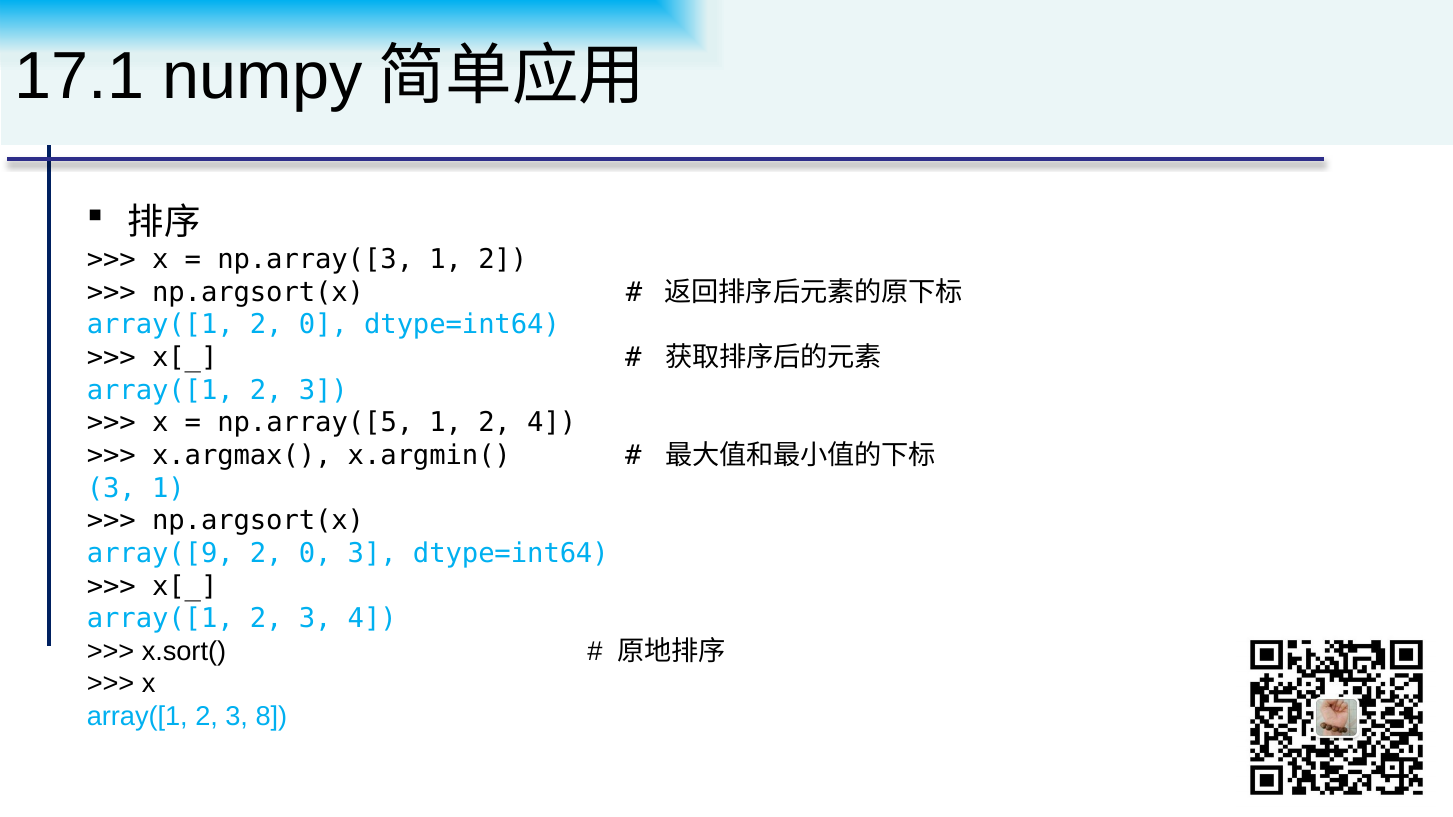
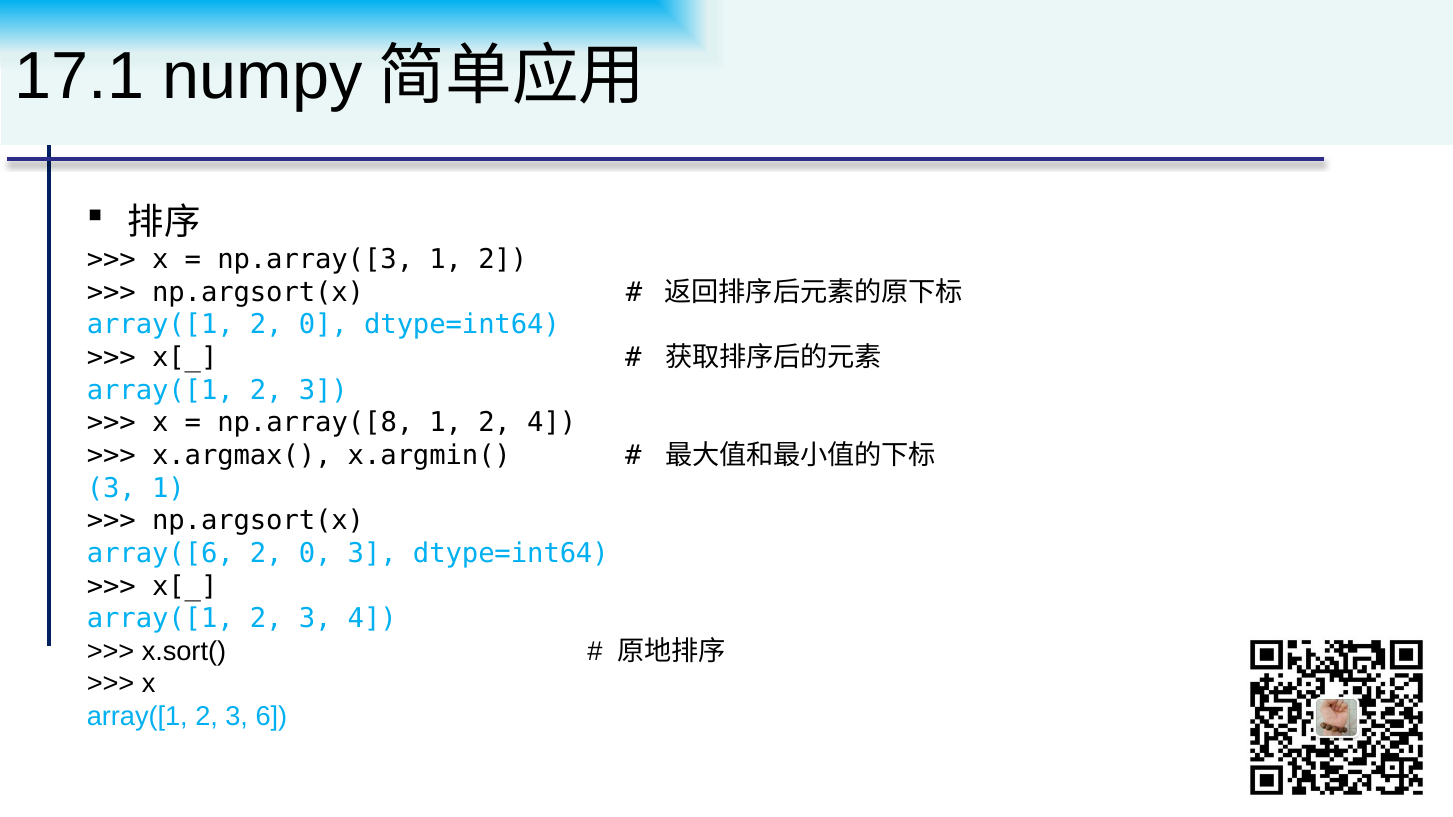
np.array([5: np.array([5 -> np.array([8 (315, 423)
array([9: array([9 -> array([6 (160, 554)
8: 8 -> 6 (271, 717)
